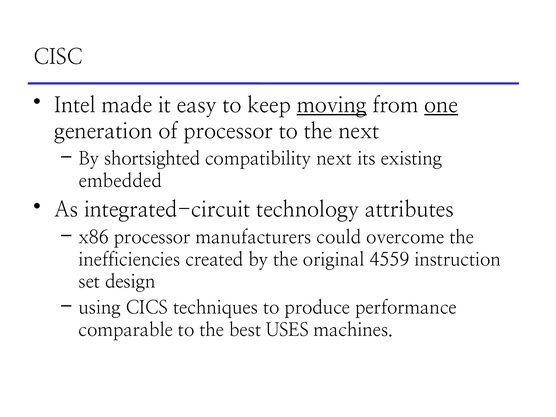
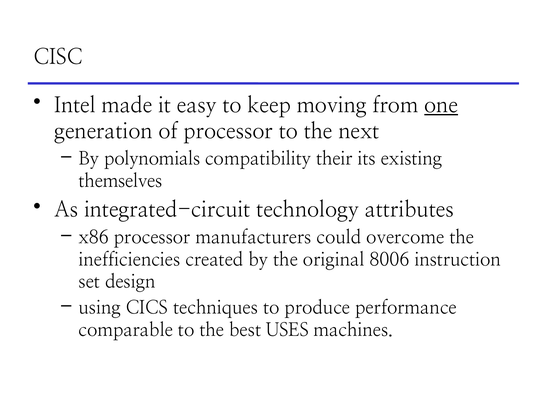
moving underline: present -> none (332, 105)
shortsighted: shortsighted -> polynomials (152, 159)
compatibility next: next -> their (334, 159)
embedded: embedded -> themselves (120, 181)
4559: 4559 -> 8006 (389, 260)
